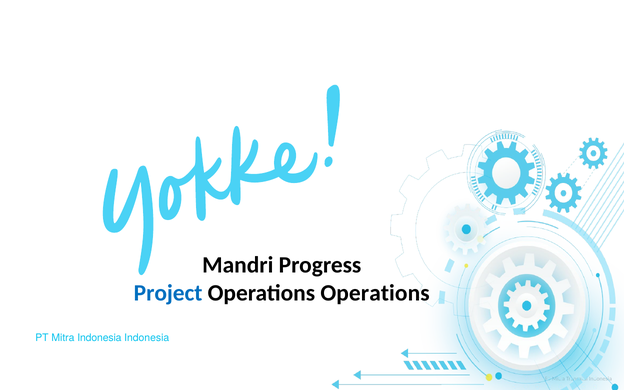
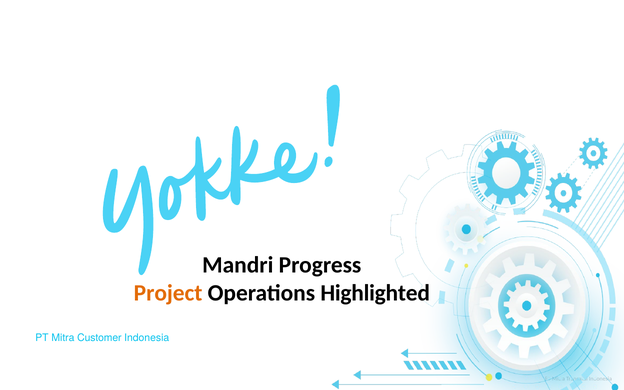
Project colour: blue -> orange (168, 293)
Operations Operations: Operations -> Highlighted (375, 293)
Mitra Indonesia: Indonesia -> Customer (99, 338)
